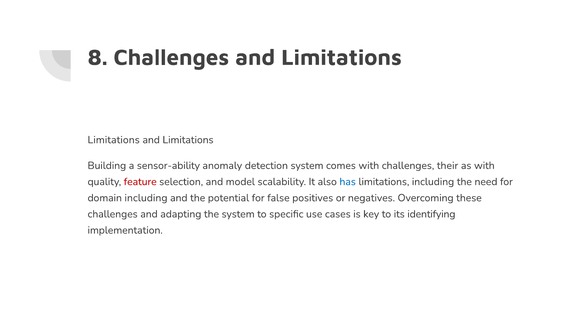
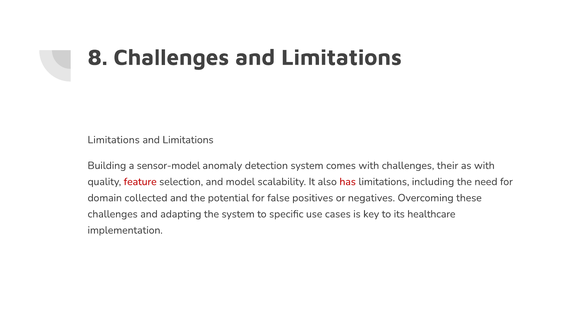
sensor-ability: sensor-ability -> sensor-model (168, 165)
has colour: blue -> red (348, 182)
domain including: including -> collected (146, 198)
identifying: identifying -> healthcare (431, 214)
